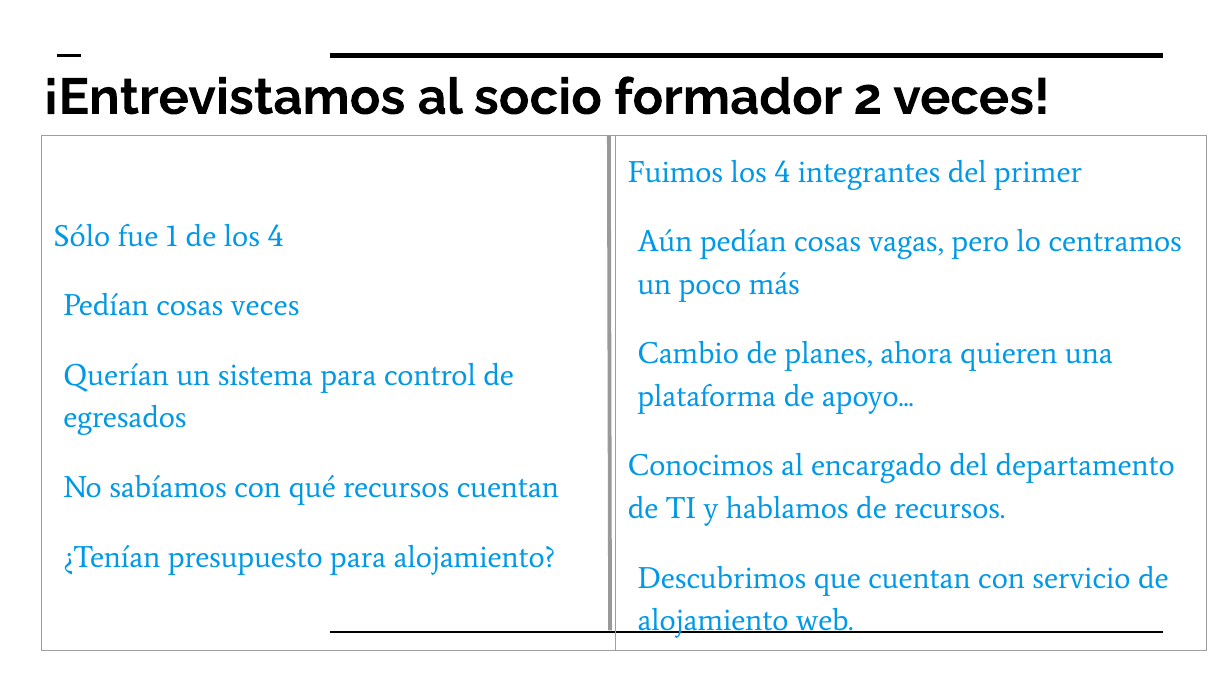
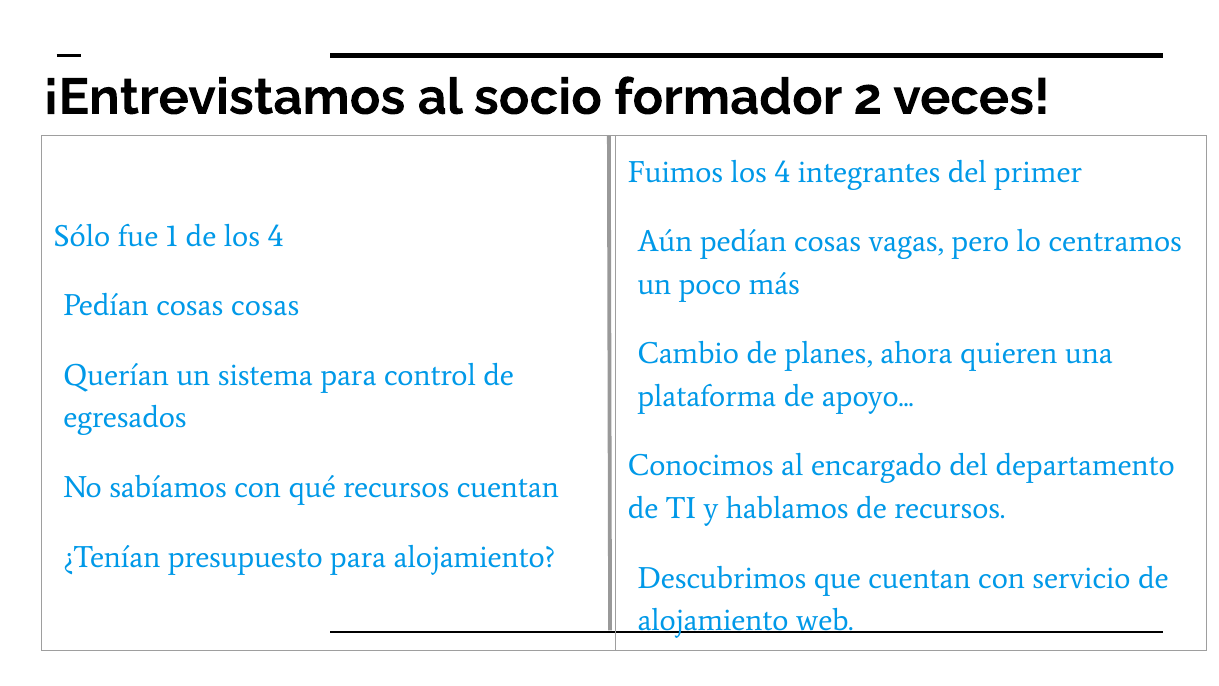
cosas veces: veces -> cosas (265, 306)
